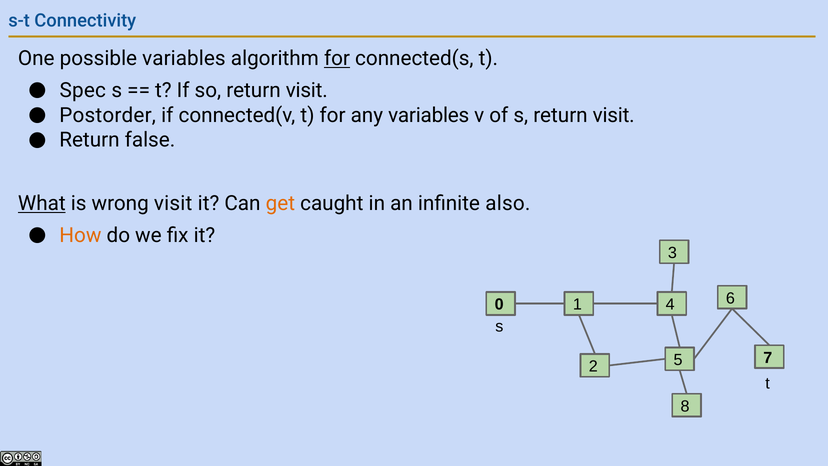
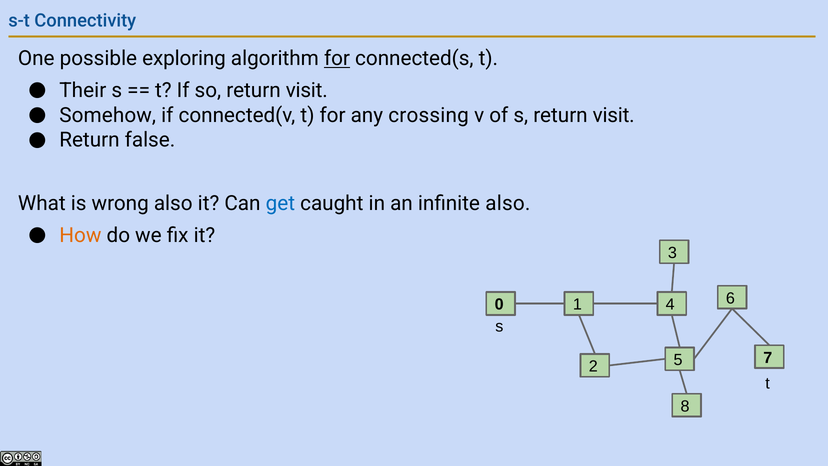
possible variables: variables -> exploring (184, 59)
Spec: Spec -> Their (83, 90)
Postorder: Postorder -> Somehow (108, 115)
any variables: variables -> crossing (429, 115)
What underline: present -> none (42, 203)
wrong visit: visit -> also (173, 203)
get colour: orange -> blue (280, 203)
